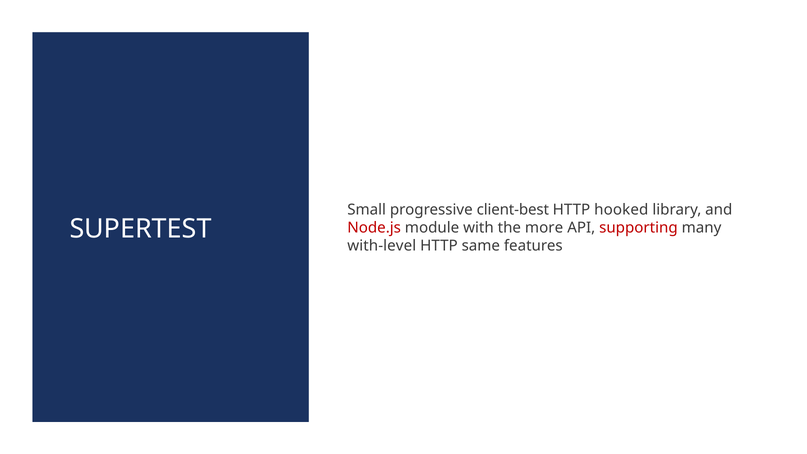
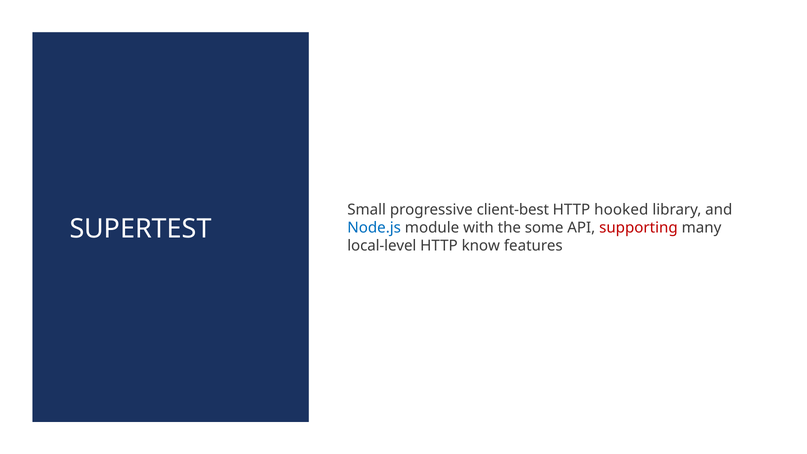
Node.js colour: red -> blue (374, 228)
more: more -> some (544, 228)
with-level: with-level -> local-level (382, 246)
same: same -> know (481, 246)
